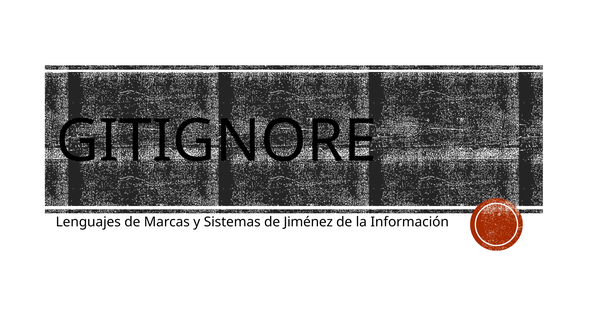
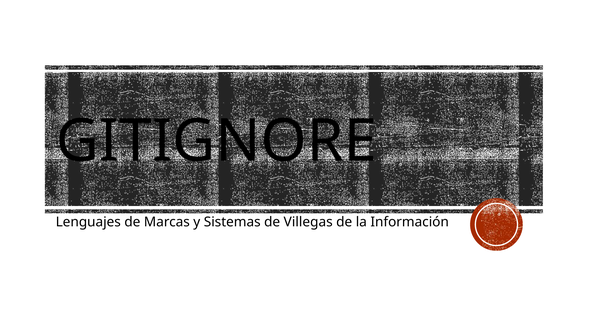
Jiménez: Jiménez -> Villegas (308, 222)
